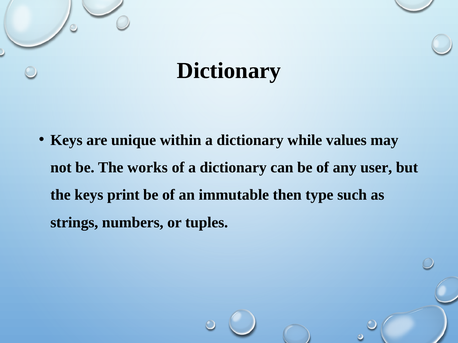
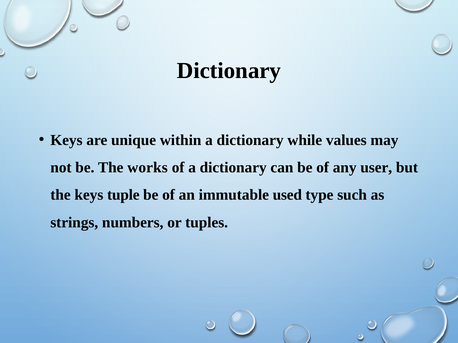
print: print -> tuple (123, 195)
then: then -> used (287, 195)
